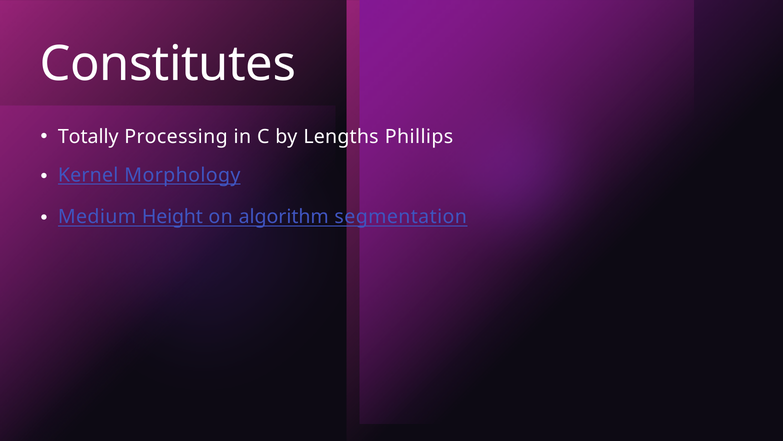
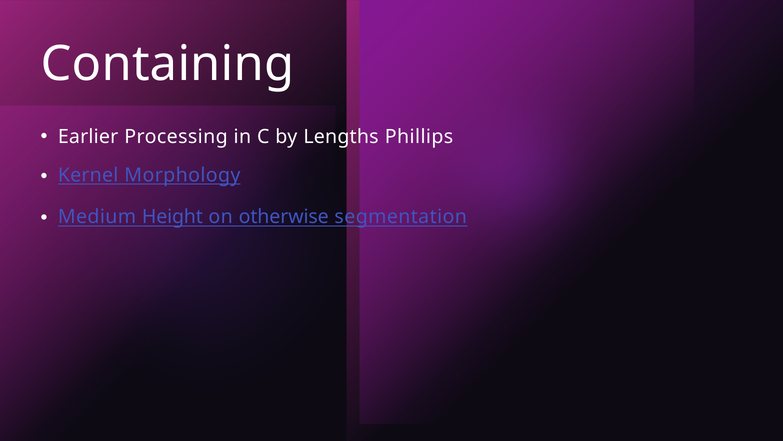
Constitutes: Constitutes -> Containing (167, 64)
Totally: Totally -> Earlier (88, 137)
algorithm: algorithm -> otherwise (284, 217)
